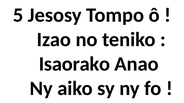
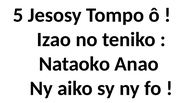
Isaorako: Isaorako -> Nataoko (74, 64)
